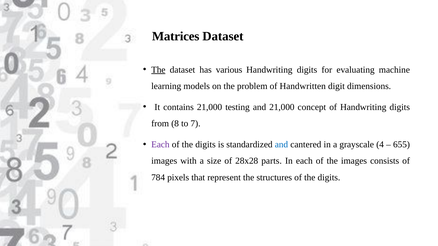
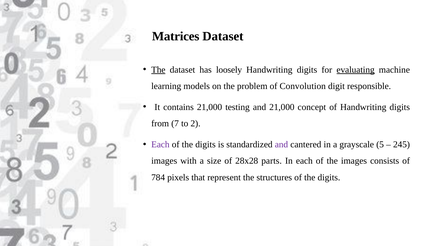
various: various -> loosely (229, 70)
evaluating underline: none -> present (356, 70)
Handwritten: Handwritten -> Convolution (303, 86)
dimensions: dimensions -> responsible (369, 86)
8: 8 -> 7 (175, 124)
7: 7 -> 2 (196, 124)
and colour: blue -> purple (281, 145)
4: 4 -> 5 (380, 145)
655: 655 -> 245 (401, 145)
